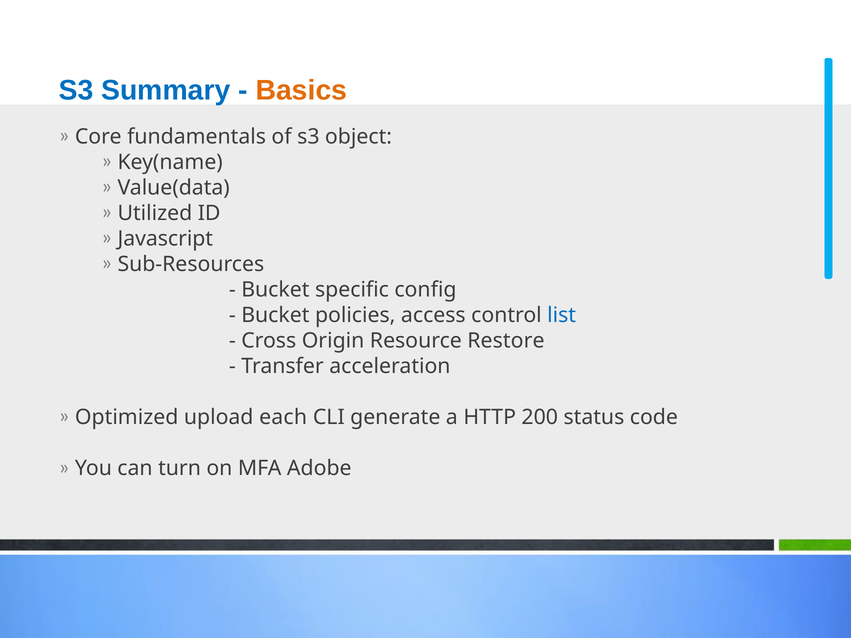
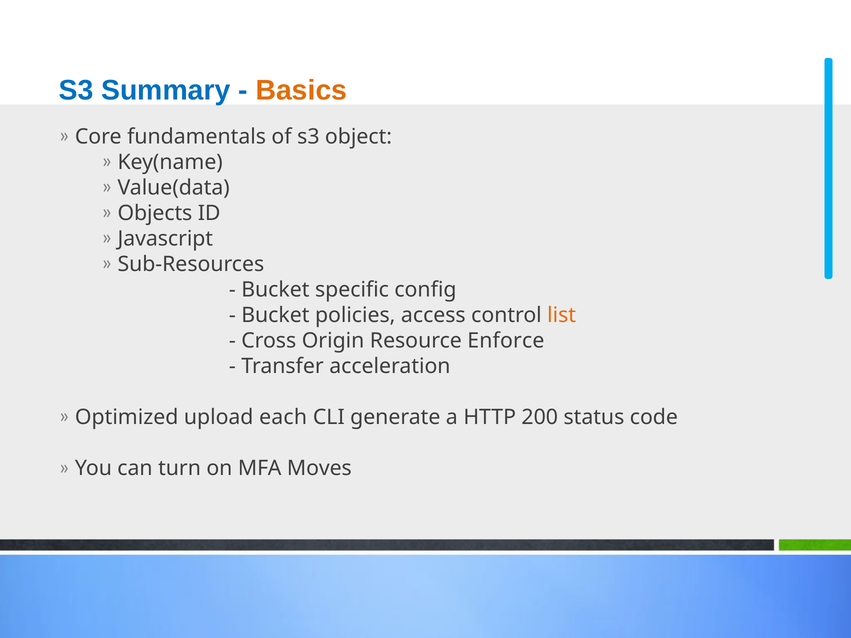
Utilized: Utilized -> Objects (155, 213)
list colour: blue -> orange (562, 315)
Restore: Restore -> Enforce (506, 341)
Adobe: Adobe -> Moves (319, 468)
